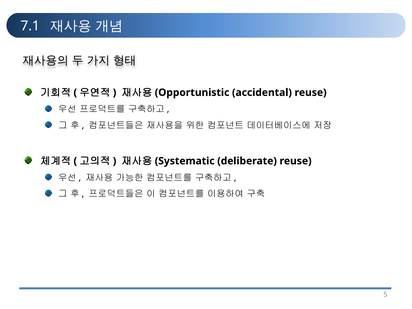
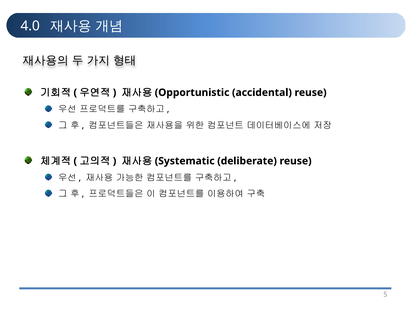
7.1: 7.1 -> 4.0 (30, 26)
